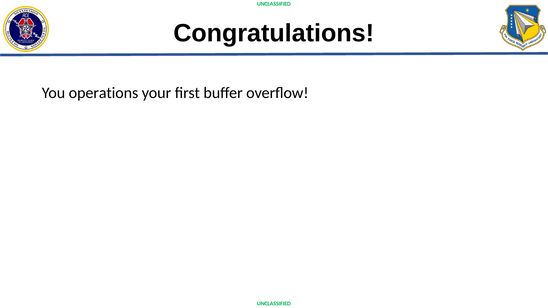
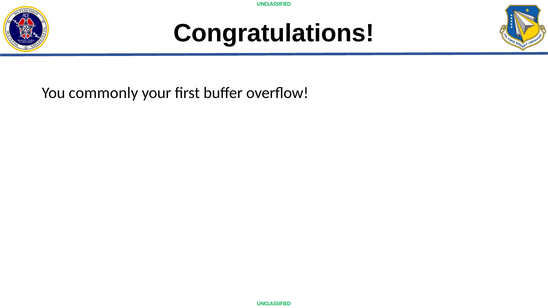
operations: operations -> commonly (103, 93)
